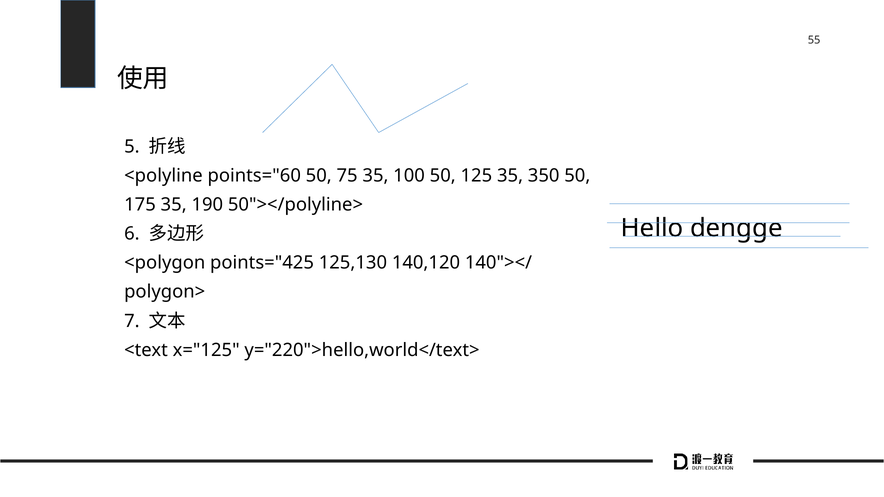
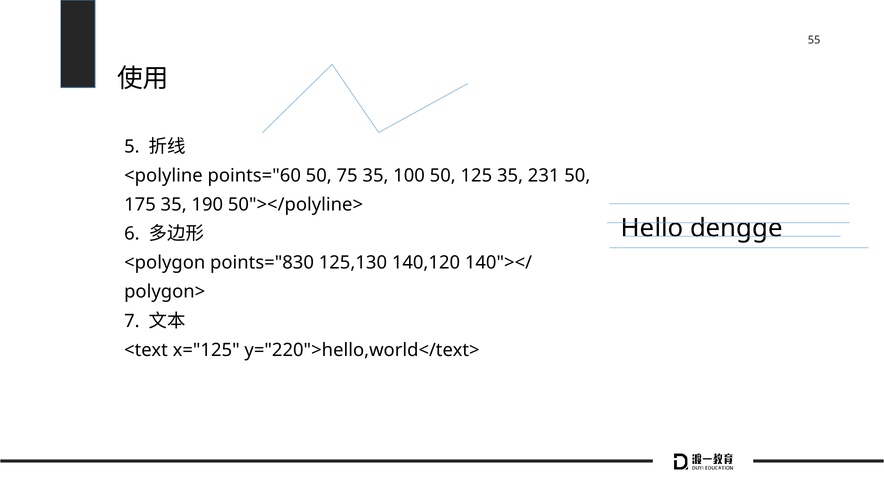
350: 350 -> 231 (544, 176)
points="425: points="425 -> points="830 (262, 263)
